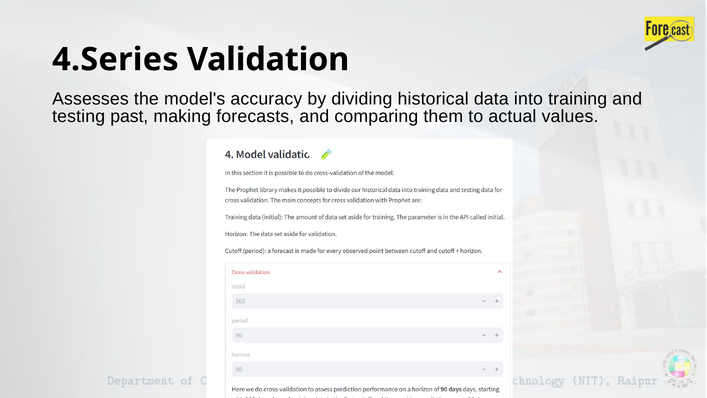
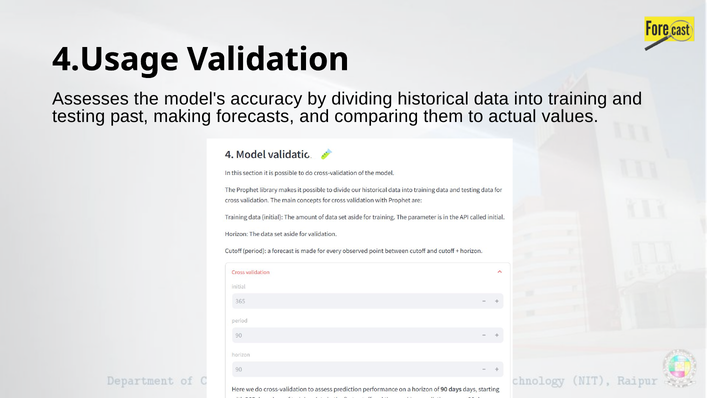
4.Series: 4.Series -> 4.Usage (116, 59)
